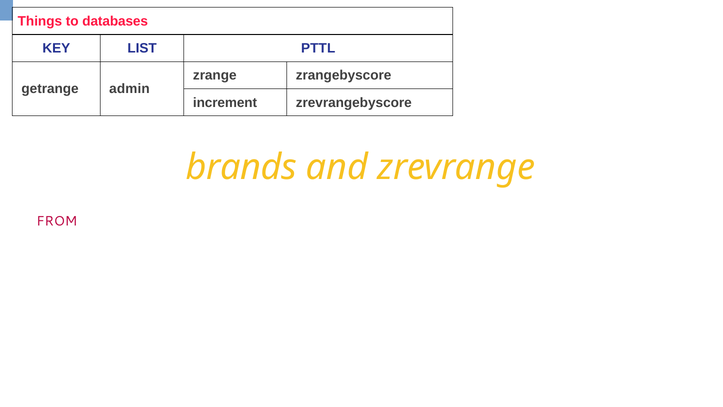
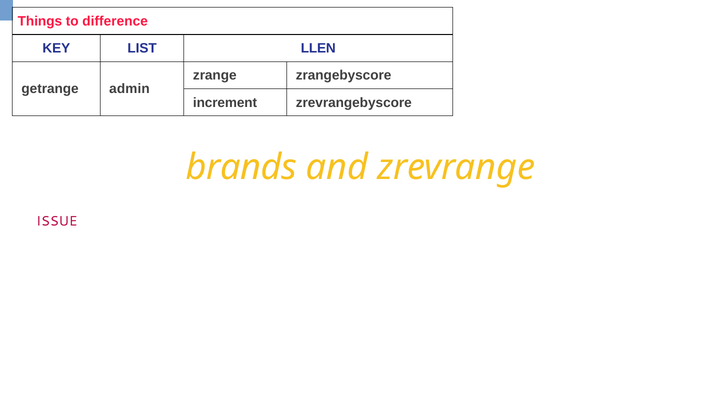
databases: databases -> difference (115, 21)
PTTL: PTTL -> LLEN (318, 48)
FROM: FROM -> ISSUE (57, 221)
